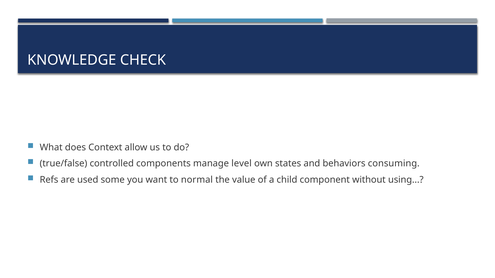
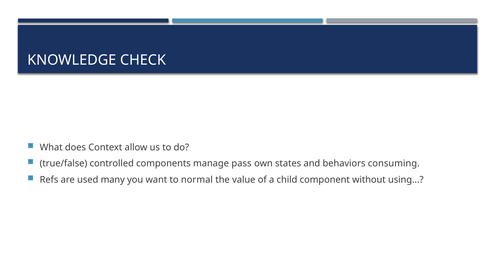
level: level -> pass (242, 164)
some: some -> many (113, 180)
